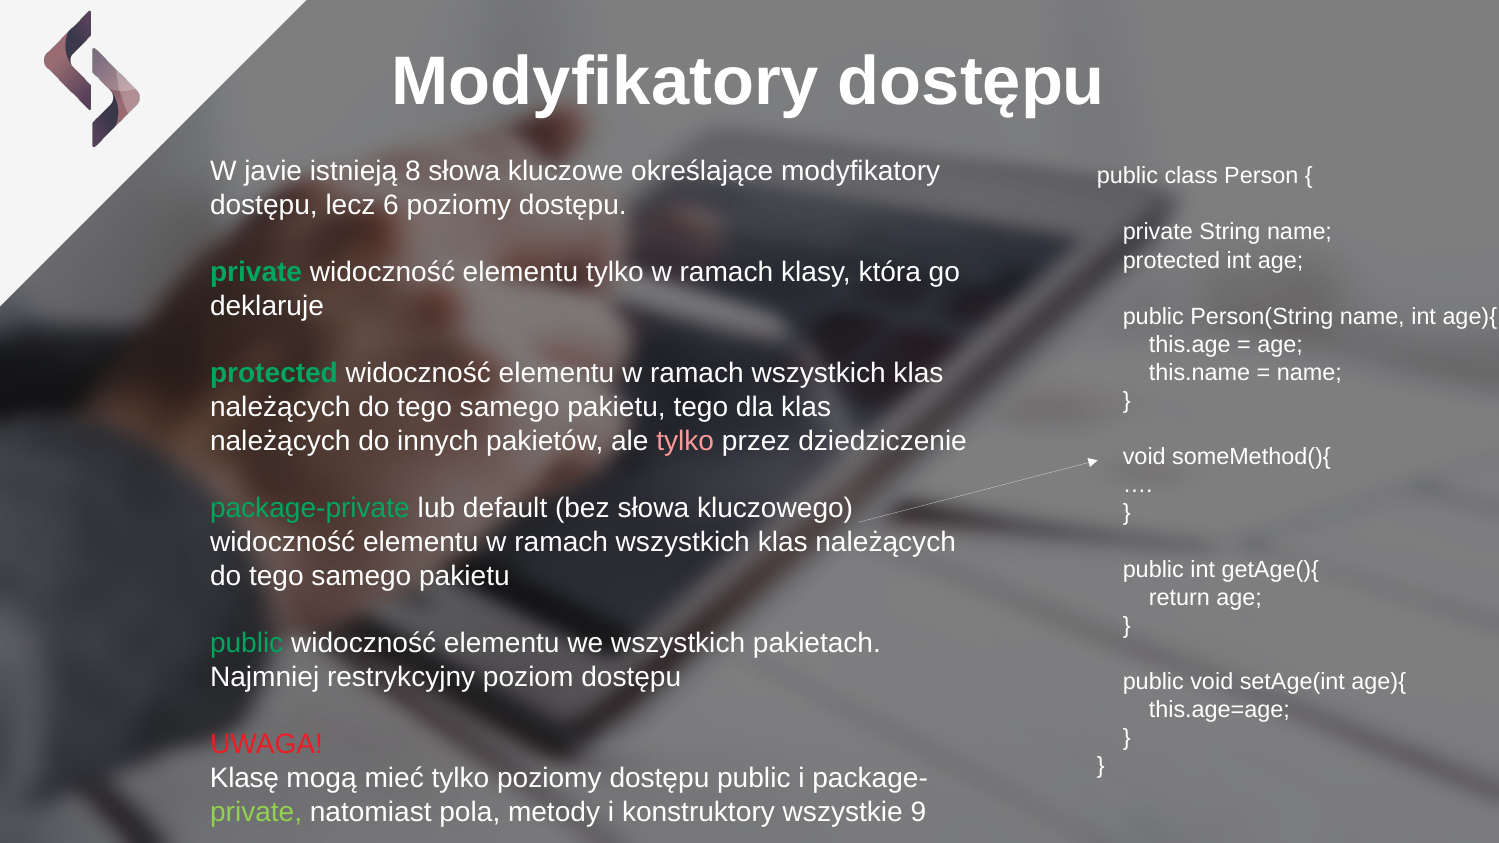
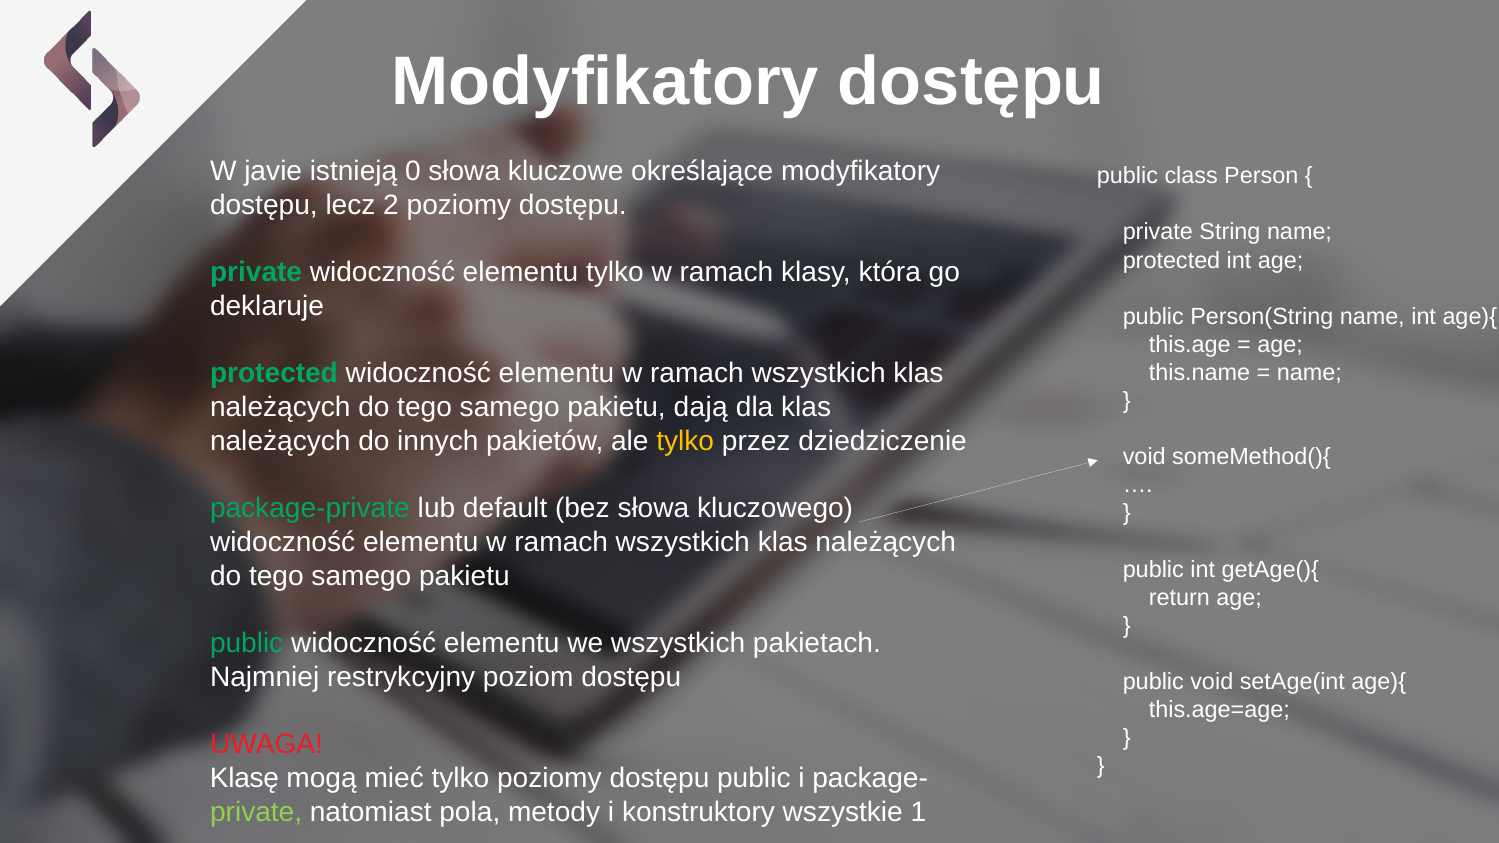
8: 8 -> 0 (413, 171)
6: 6 -> 2 (391, 205)
pakietu tego: tego -> dają (701, 407)
tylko colour: pink -> yellow (685, 441)
9: 9 -> 1 (918, 812)
